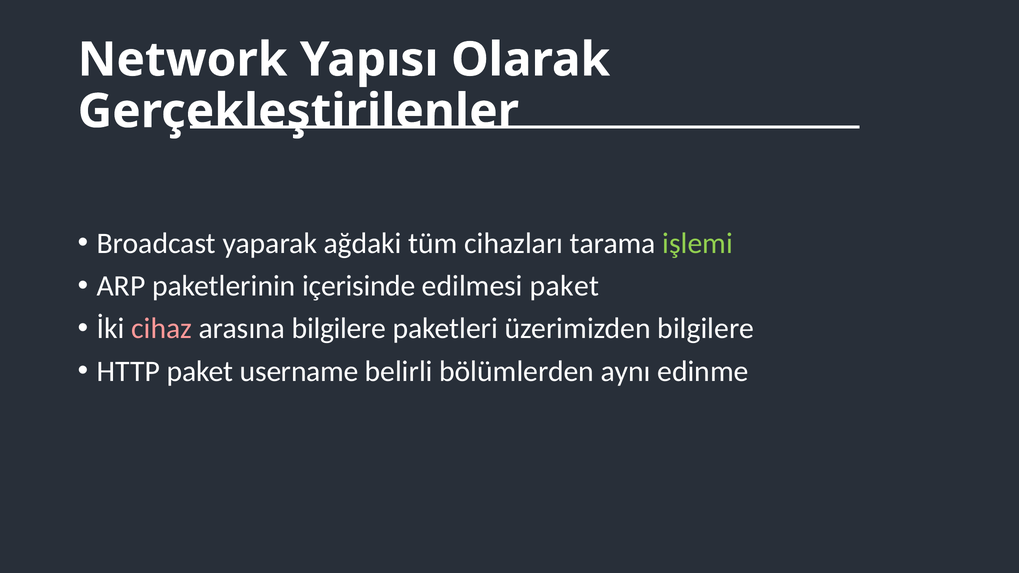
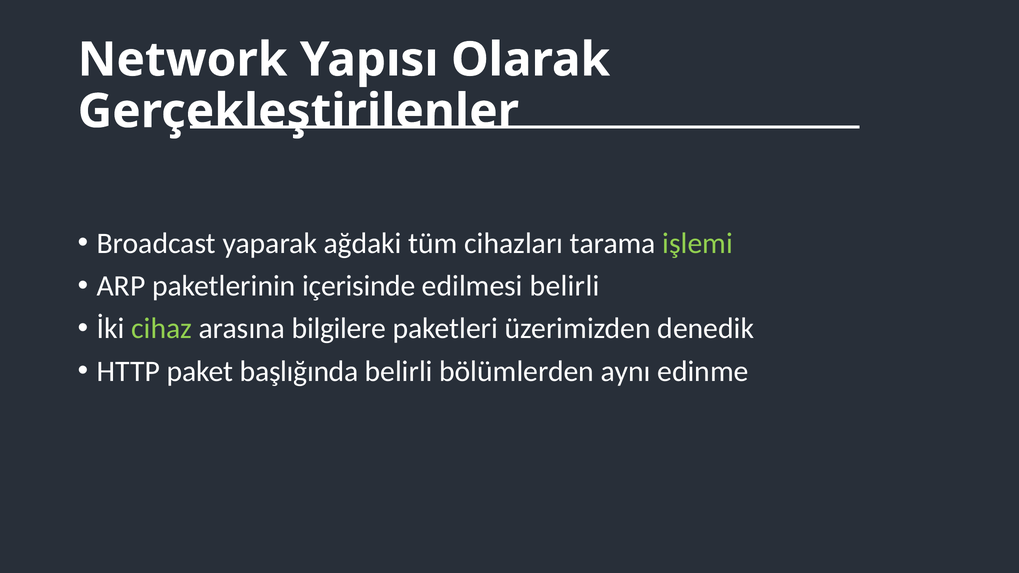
edilmesi paket: paket -> belirli (565, 286)
cihaz colour: pink -> light green (162, 329)
üzerimizden bilgilere: bilgilere -> denedik (706, 329)
username: username -> başlığında (299, 371)
